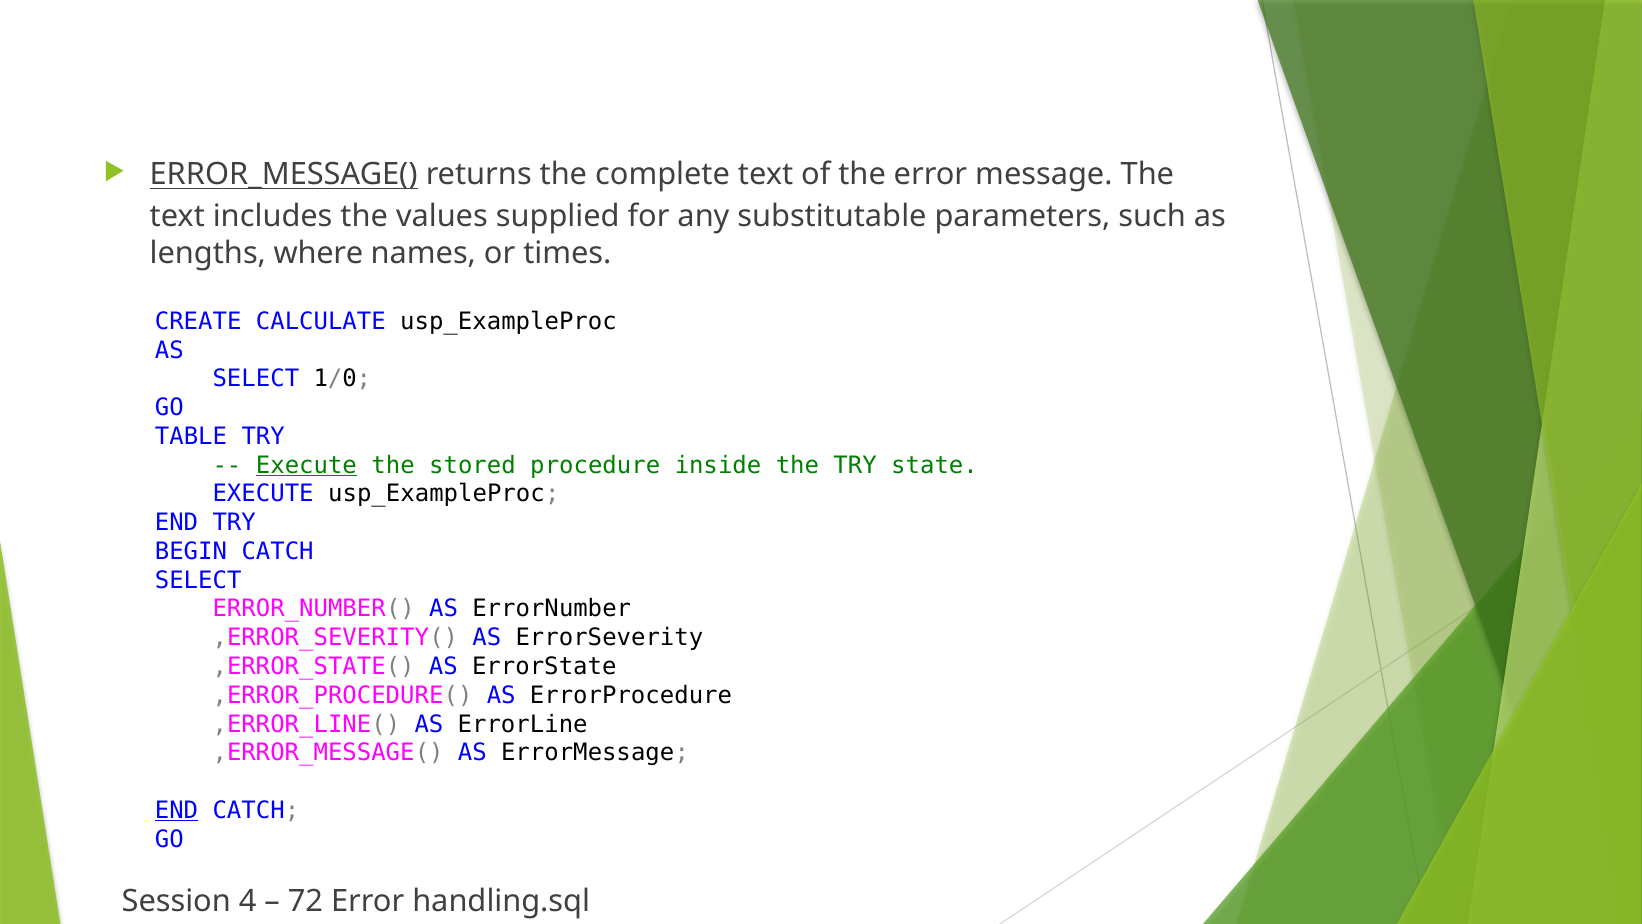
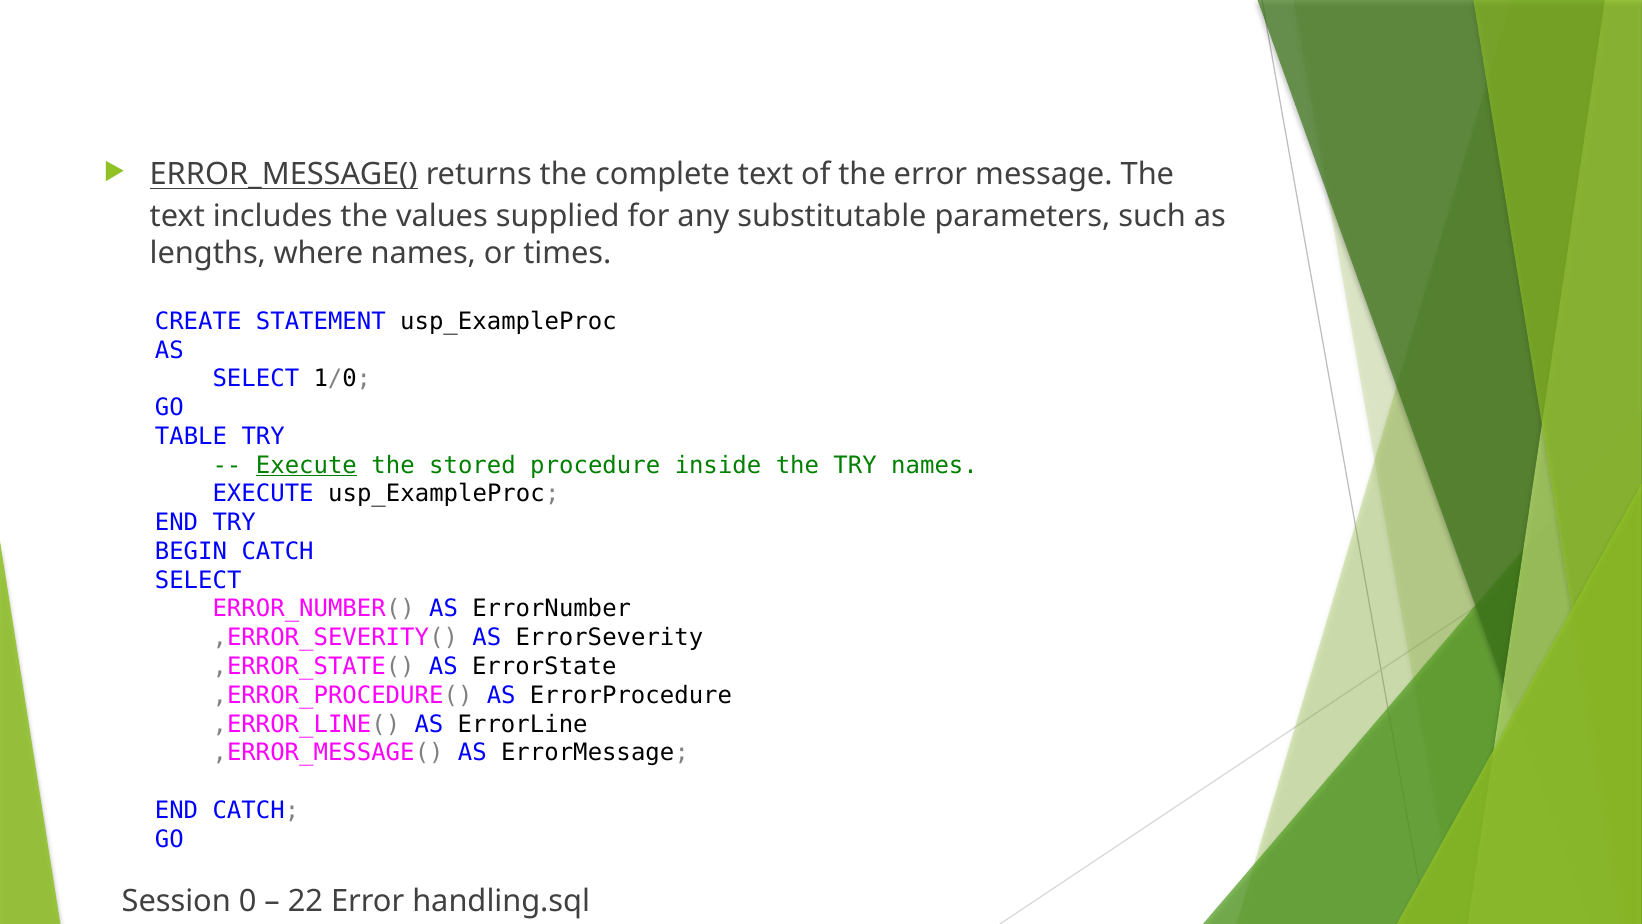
CALCULATE: CALCULATE -> STATEMENT (321, 321)
TRY state: state -> names (935, 465)
END underline: present -> none (177, 810)
4: 4 -> 0 (248, 901)
72: 72 -> 22 (305, 901)
